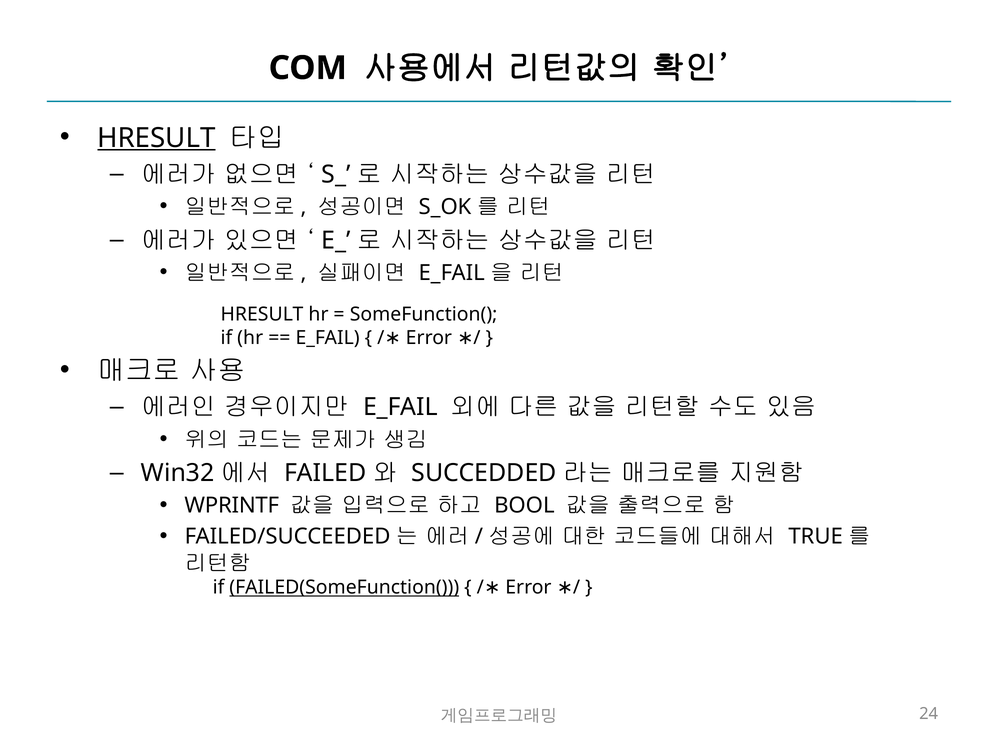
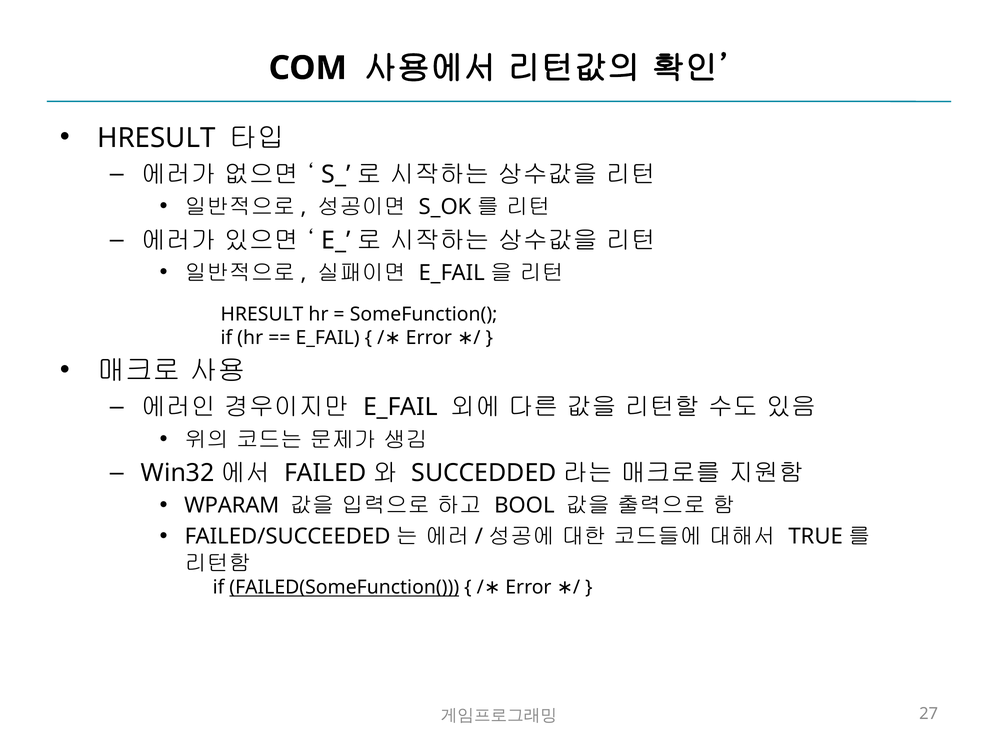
HRESULT underline: present -> none (156, 138)
WPRINTF: WPRINTF -> WPARAM (232, 505)
24: 24 -> 27 (929, 713)
